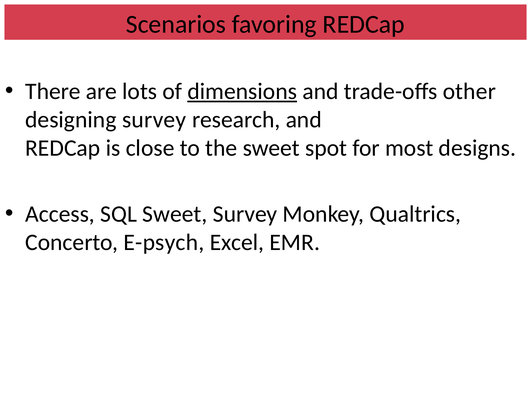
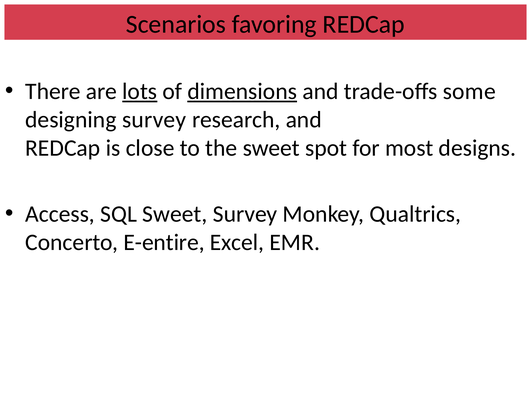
lots underline: none -> present (140, 91)
other: other -> some (469, 91)
E-psych: E-psych -> E-entire (164, 243)
